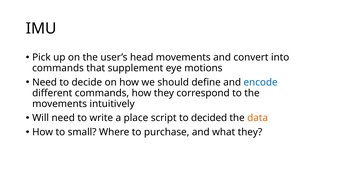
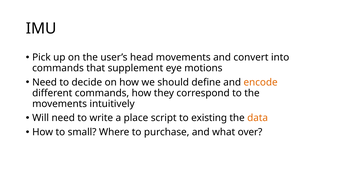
encode colour: blue -> orange (261, 82)
decided: decided -> existing (209, 118)
what they: they -> over (250, 132)
